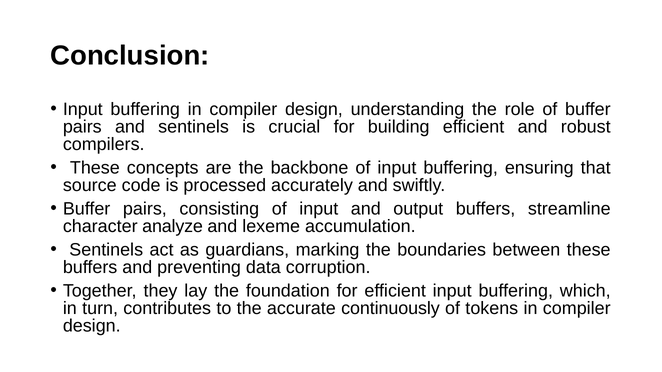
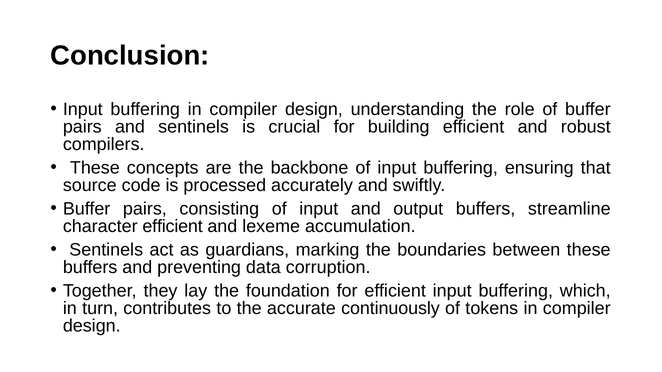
character analyze: analyze -> efficient (173, 227)
